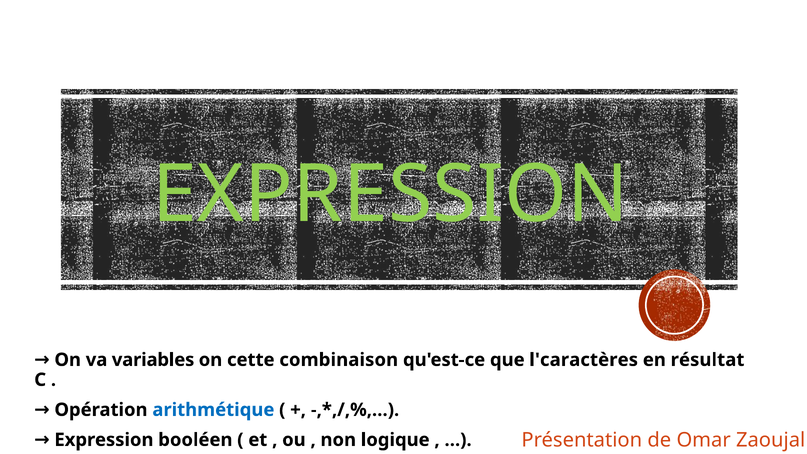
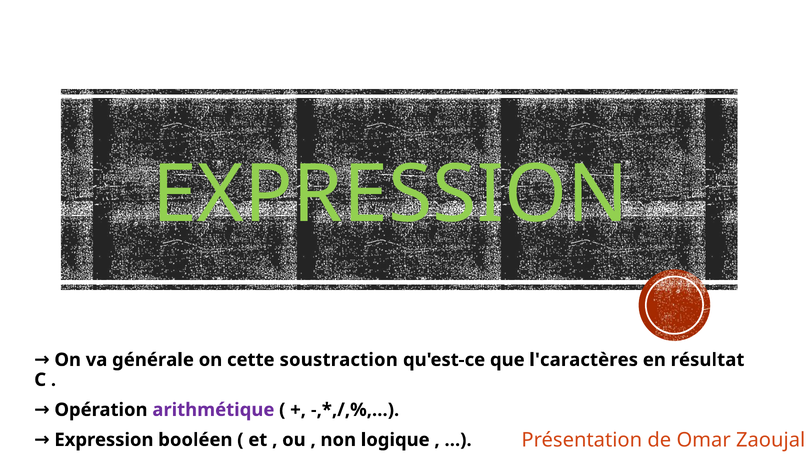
variables: variables -> générale (153, 360)
combinaison: combinaison -> soustraction (339, 360)
arithmétique colour: blue -> purple (213, 410)
